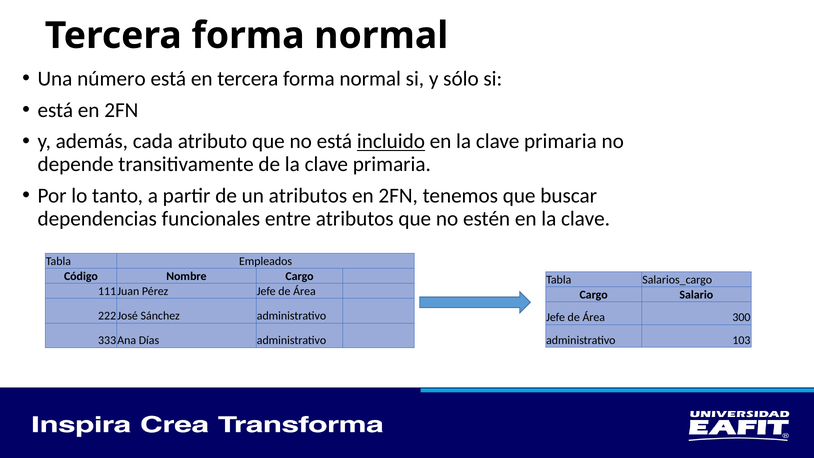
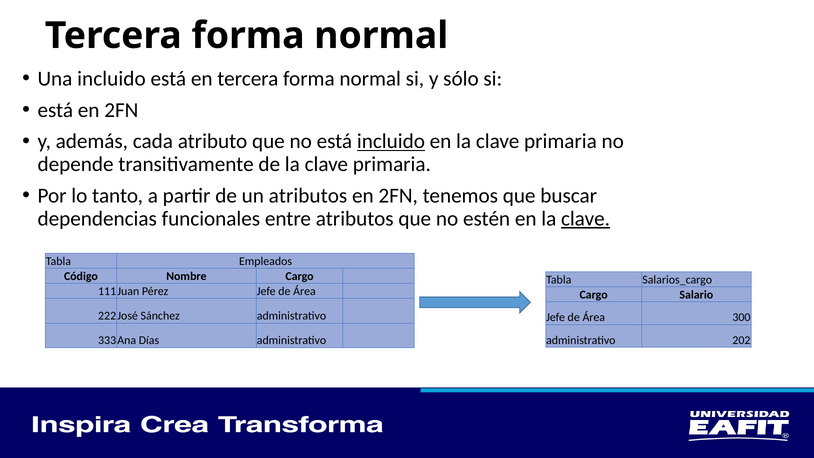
Una número: número -> incluido (111, 79)
clave underline: none -> present (586, 218)
103: 103 -> 202 (741, 340)
